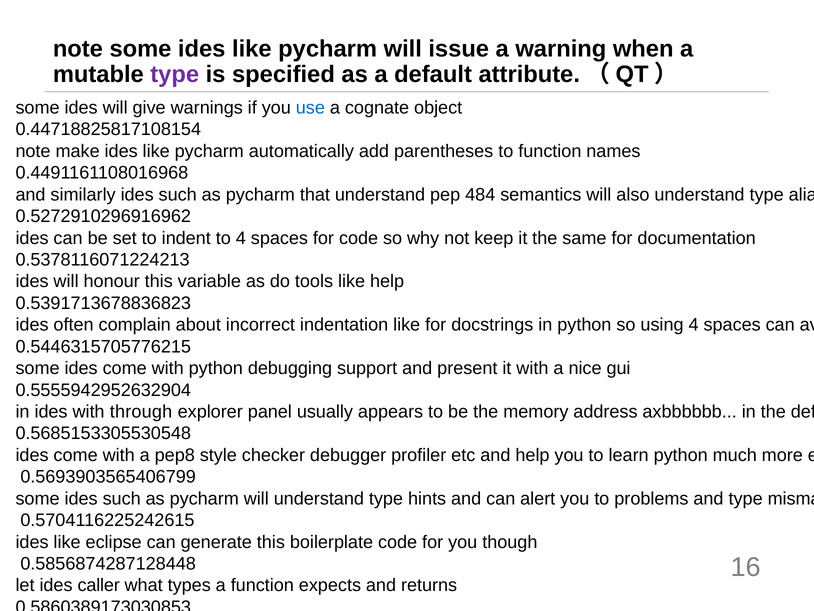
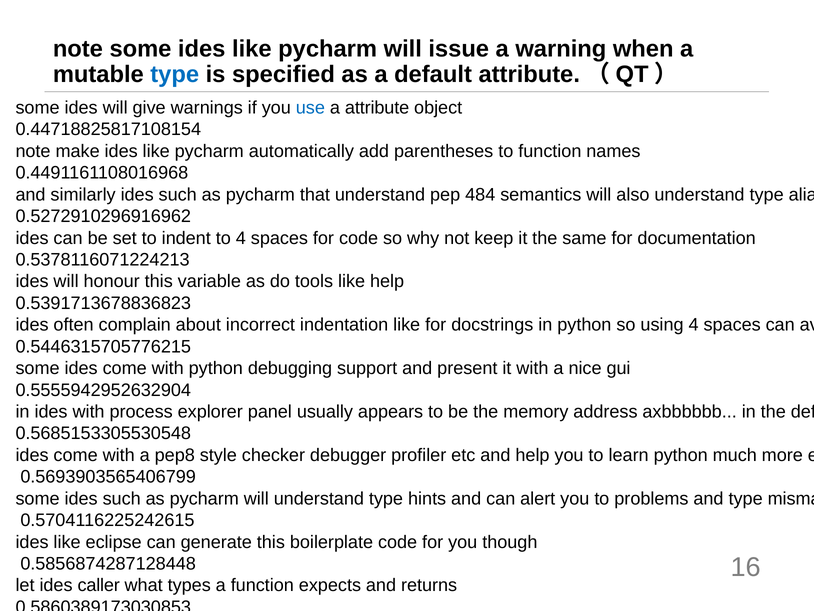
type colour: purple -> blue (175, 74)
a cognate: cognate -> attribute (377, 108)
through: through -> process (141, 411)
